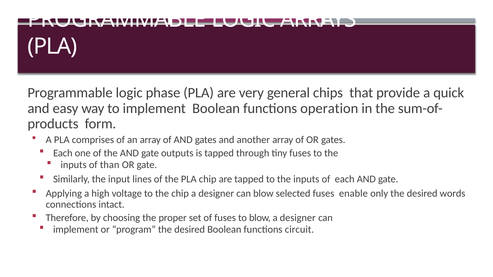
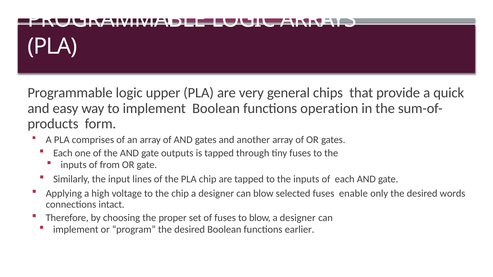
phase: phase -> upper (163, 93)
than: than -> from (110, 165)
circuit: circuit -> earlier (300, 230)
